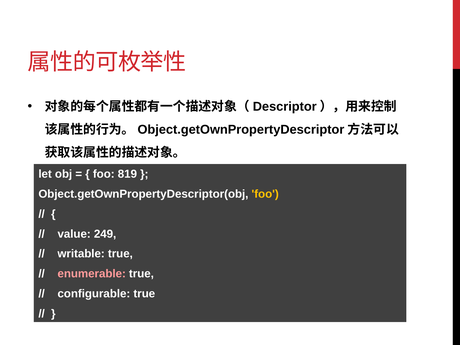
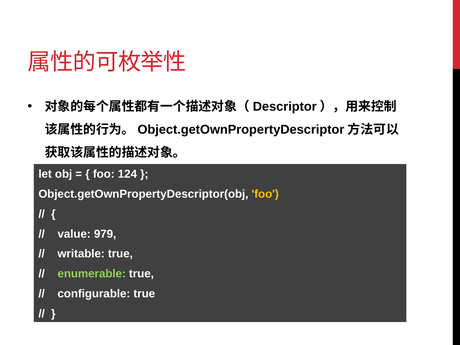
819: 819 -> 124 (127, 174)
249: 249 -> 979 (105, 234)
enumerable colour: pink -> light green (92, 274)
